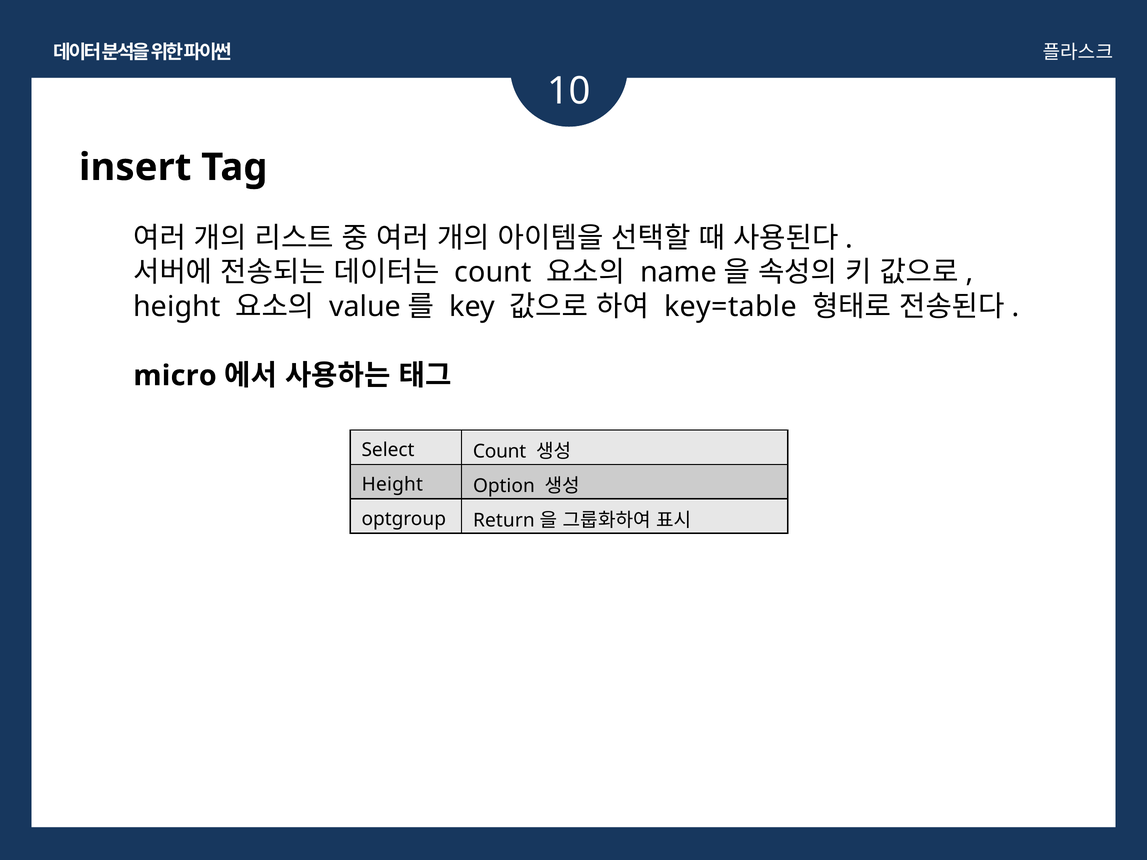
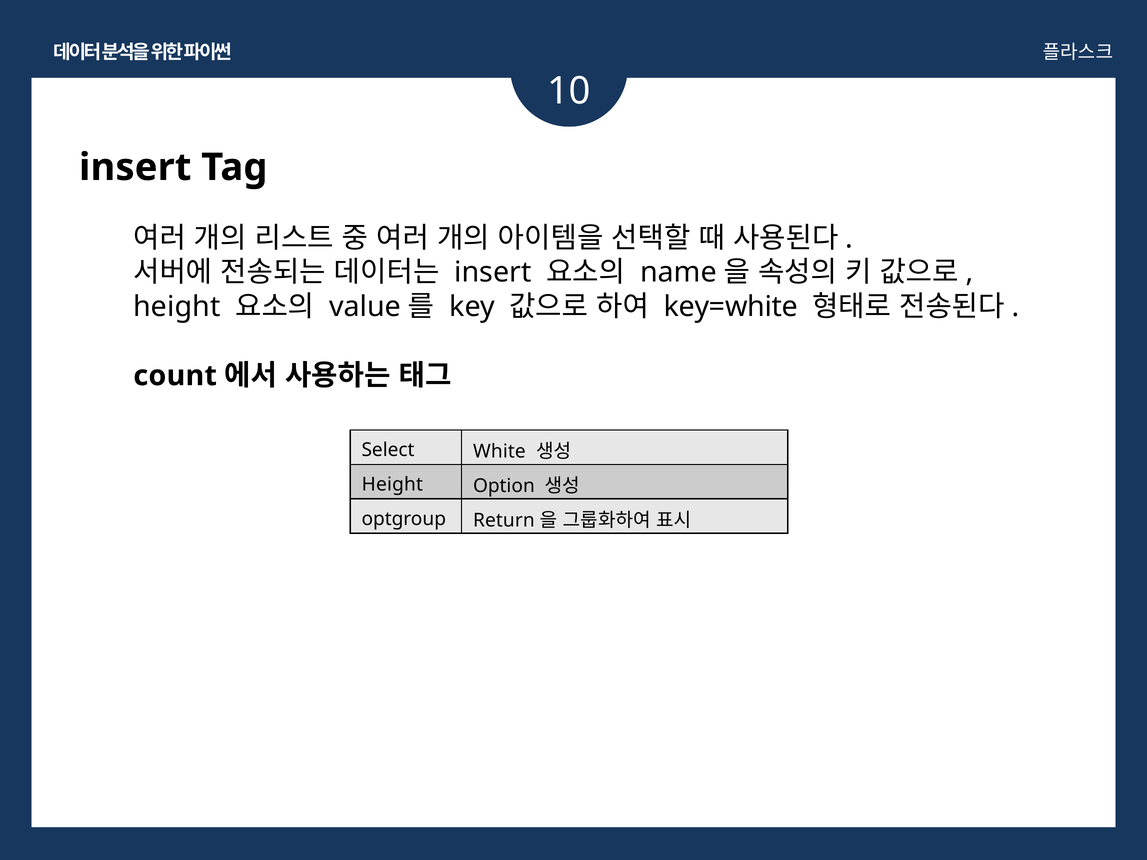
count: count -> insert (493, 273)
key=table: key=table -> key=white (731, 307)
micro: micro -> count (175, 376)
Select Count: Count -> White (499, 452)
